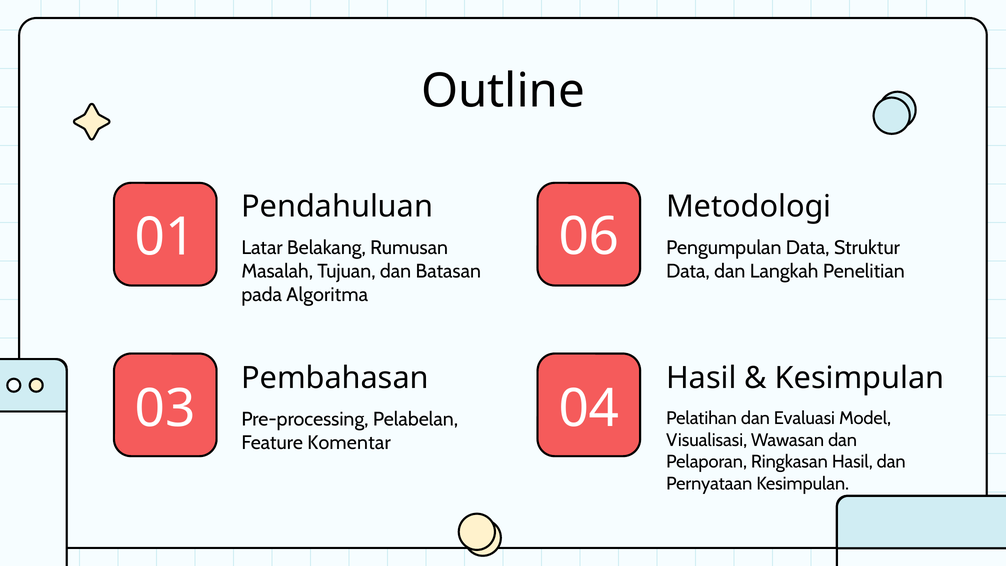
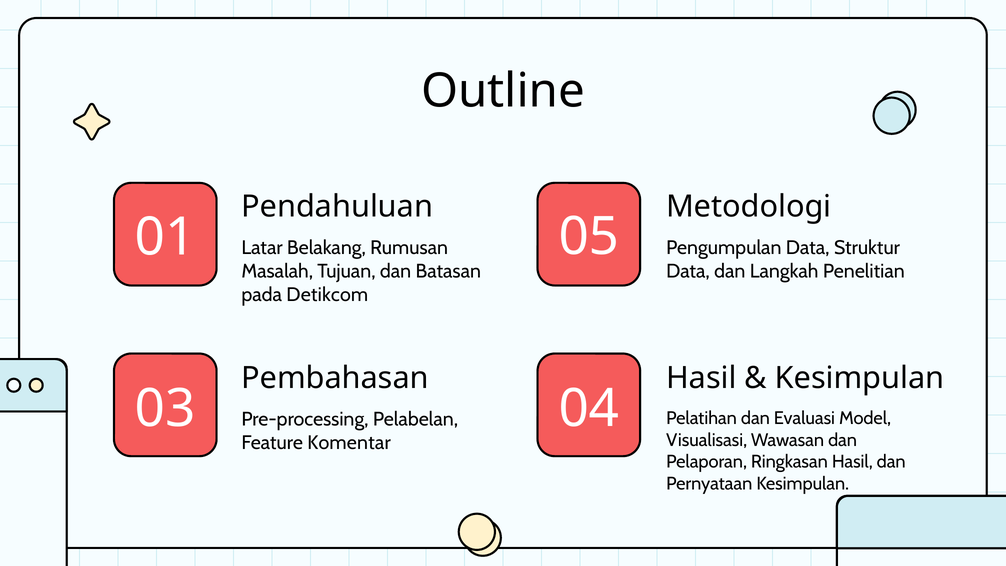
06: 06 -> 05 (589, 236)
Algoritma: Algoritma -> Detikcom (327, 295)
